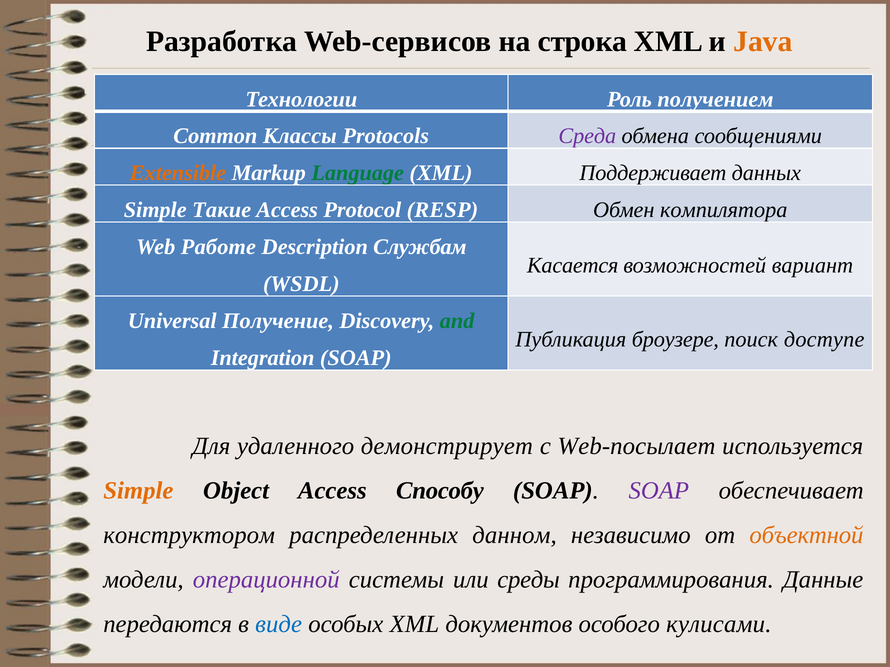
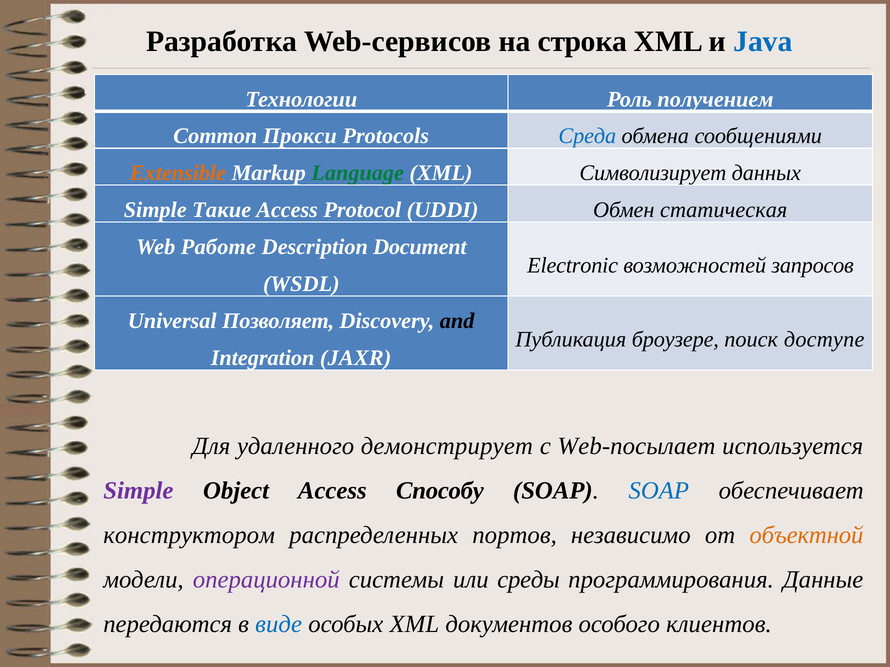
Java colour: orange -> blue (763, 41)
Классы: Классы -> Прокси (300, 136)
Среда colour: purple -> blue (587, 136)
Поддерживает: Поддерживает -> Символизирует (653, 173)
RESP: RESP -> UDDI (443, 210)
компилятора: компилятора -> статическая (724, 210)
Службам: Службам -> Document (420, 247)
Касается: Касается -> Electronic (573, 266)
вариант: вариант -> запросов (813, 266)
Получение: Получение -> Позволяет (278, 321)
and colour: green -> black (457, 321)
Integration SOAP: SOAP -> JAXR (356, 358)
Simple colour: orange -> purple (138, 491)
SOAP colour: purple -> blue (659, 491)
данном: данном -> портов (515, 536)
кулисами: кулисами -> клиентов (719, 625)
